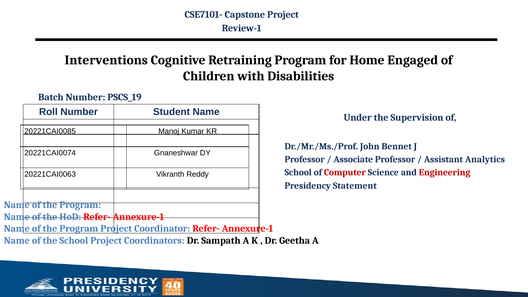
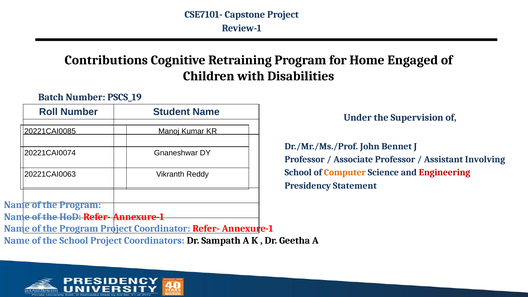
Interventions: Interventions -> Contributions (106, 60)
Analytics: Analytics -> Involving (485, 159)
Computer colour: red -> orange (345, 173)
